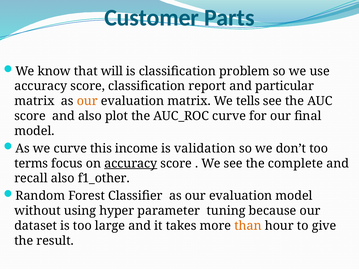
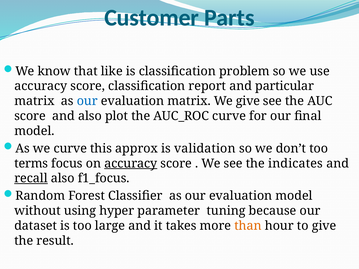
will: will -> like (112, 71)
our colour: orange -> blue (87, 101)
We tells: tells -> give (248, 101)
income: income -> approx (136, 149)
complete: complete -> indicates (295, 164)
recall underline: none -> present (31, 178)
f1_other: f1_other -> f1_focus (104, 178)
